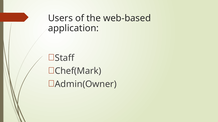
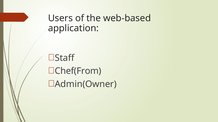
Chef(Mark: Chef(Mark -> Chef(From (78, 71)
